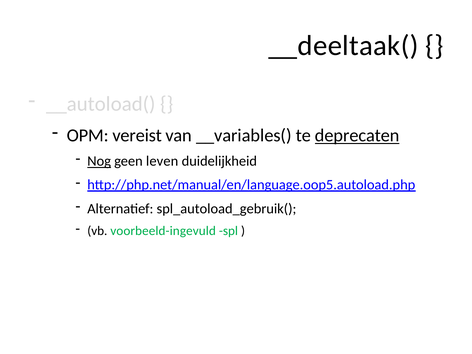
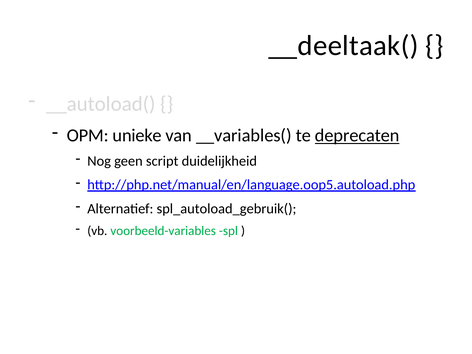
vereist: vereist -> unieke (137, 136)
Nog underline: present -> none (99, 161)
leven: leven -> script (162, 161)
voorbeeld-ingevuld: voorbeeld-ingevuld -> voorbeeld-variables (163, 231)
